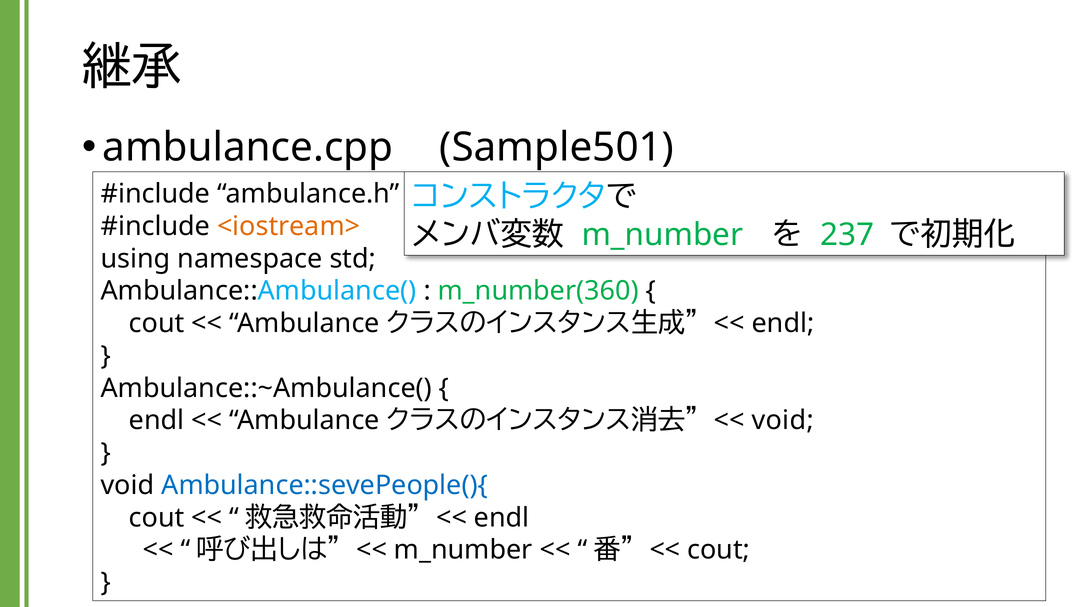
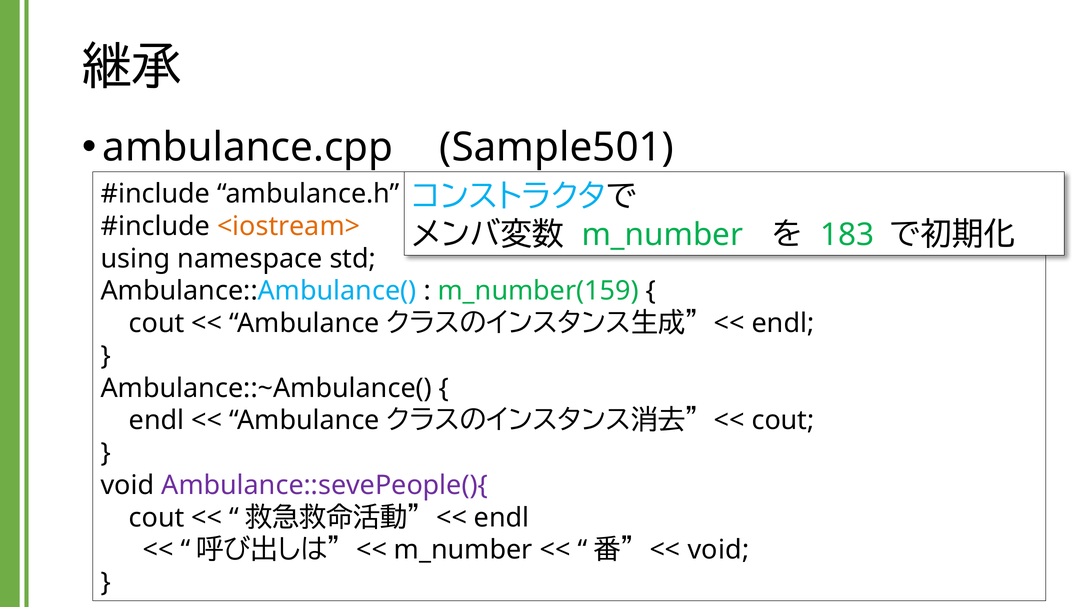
237: 237 -> 183 (847, 235)
m_number(360: m_number(360 -> m_number(159 (538, 291)
void: void -> cout (783, 421)
Ambulance::sevePeople(){ colour: blue -> purple (325, 485)
cout: cout -> void (718, 550)
